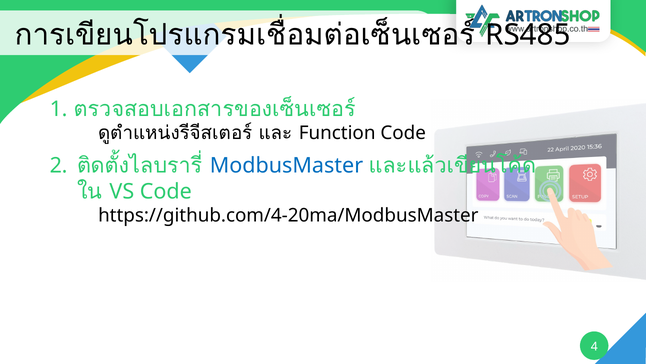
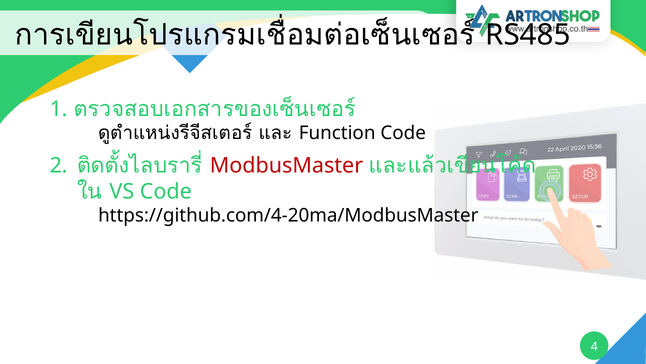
ModbusMaster colour: blue -> red (286, 165)
